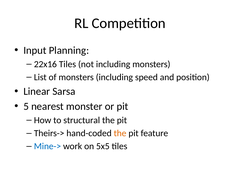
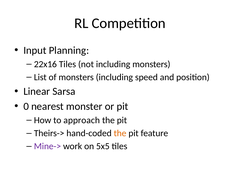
5: 5 -> 0 (26, 106)
structural: structural -> approach (82, 120)
Mine-> colour: blue -> purple (47, 146)
